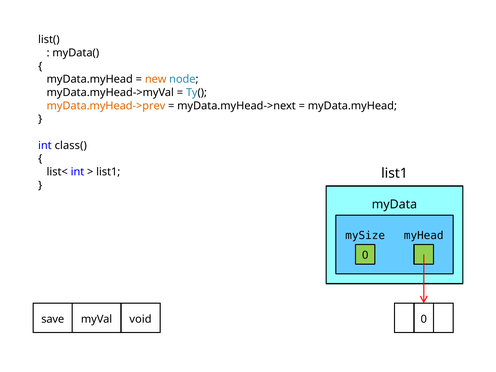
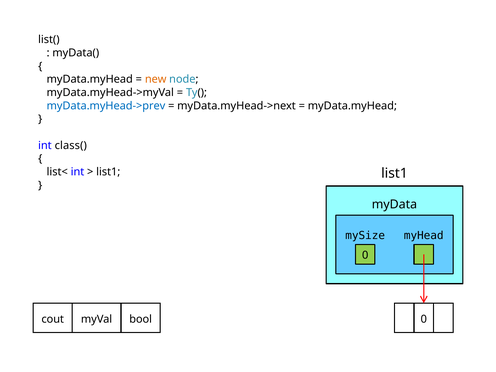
myData.myHead->prev colour: orange -> blue (106, 106)
save: save -> cout (53, 319)
void: void -> bool (141, 319)
